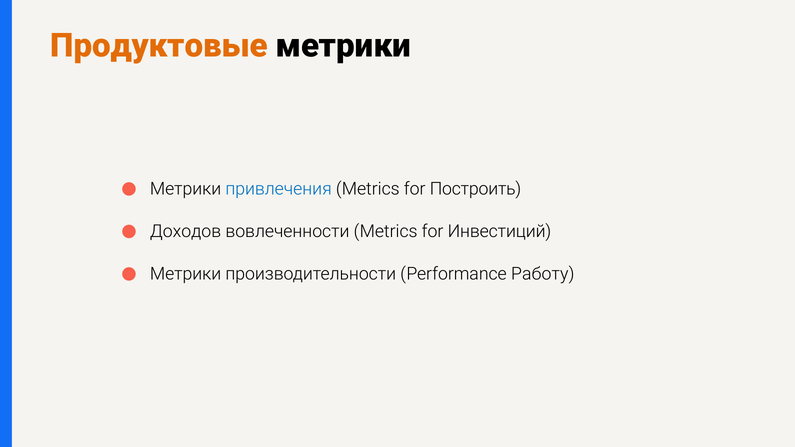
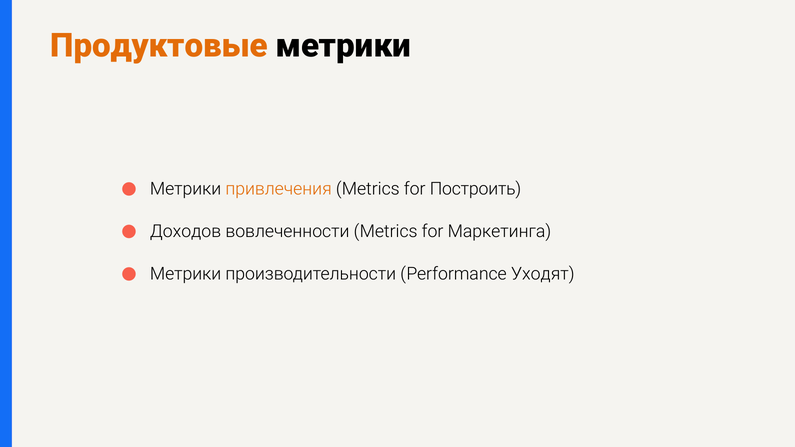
привлечения colour: blue -> orange (279, 189)
Инвестиций: Инвестиций -> Маркетинга (499, 232)
Работу: Работу -> Уходят (543, 274)
